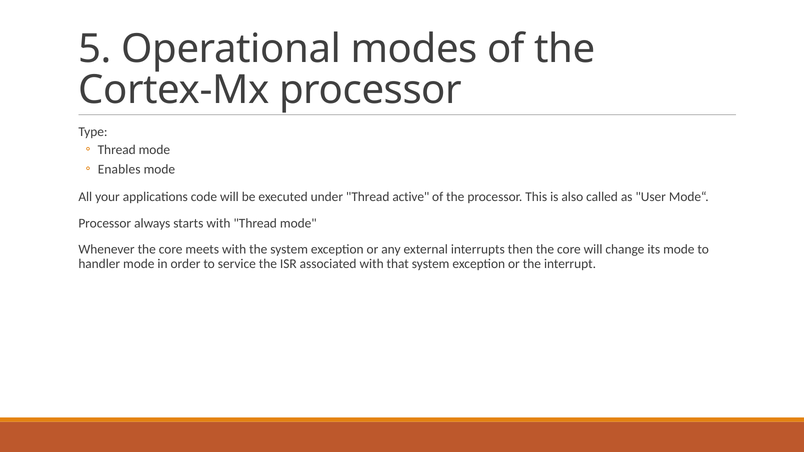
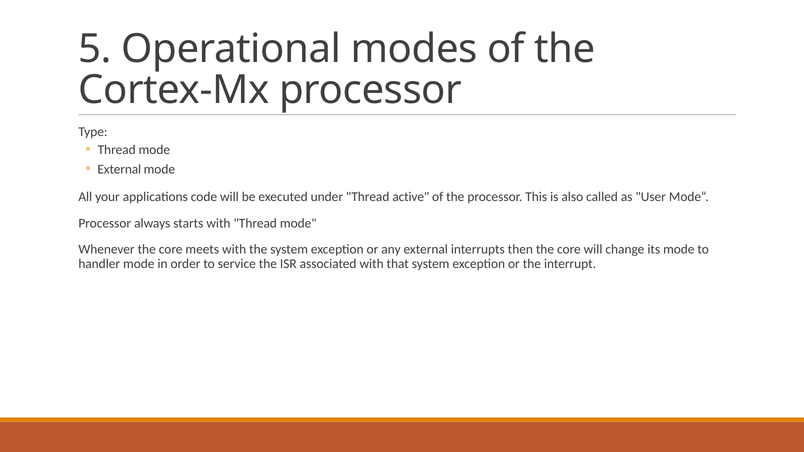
Enables: Enables -> External (119, 169)
